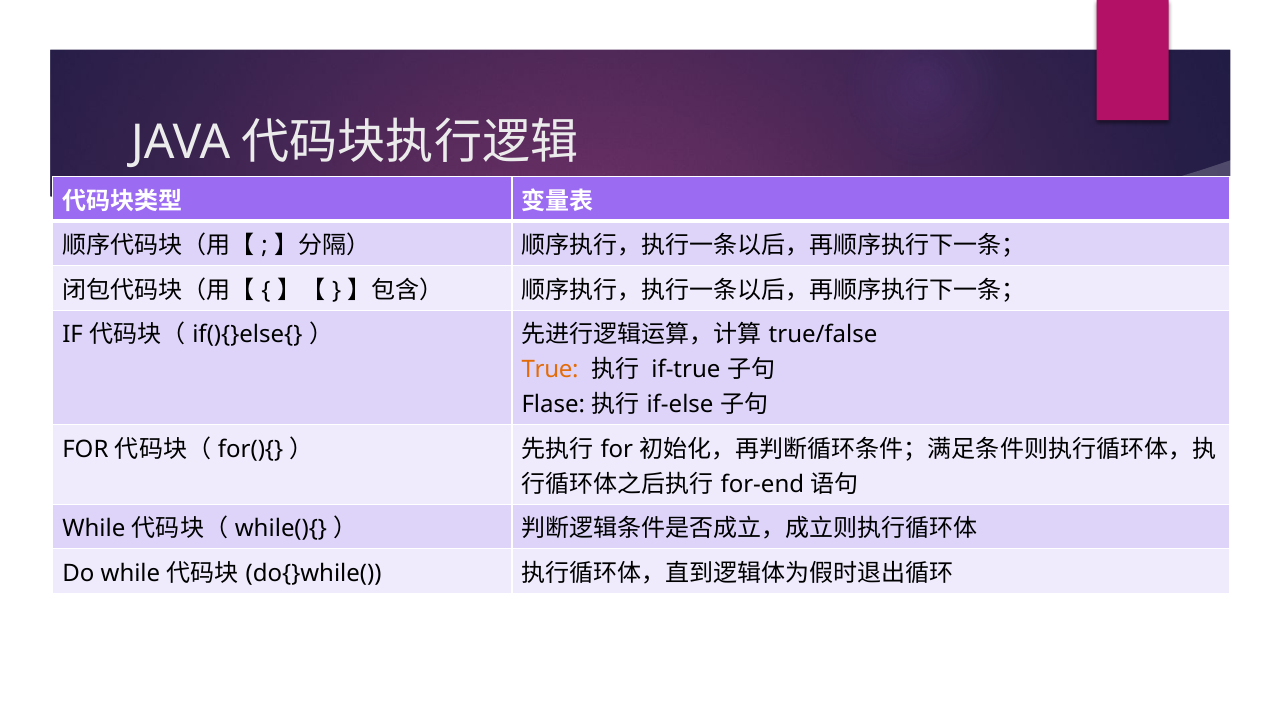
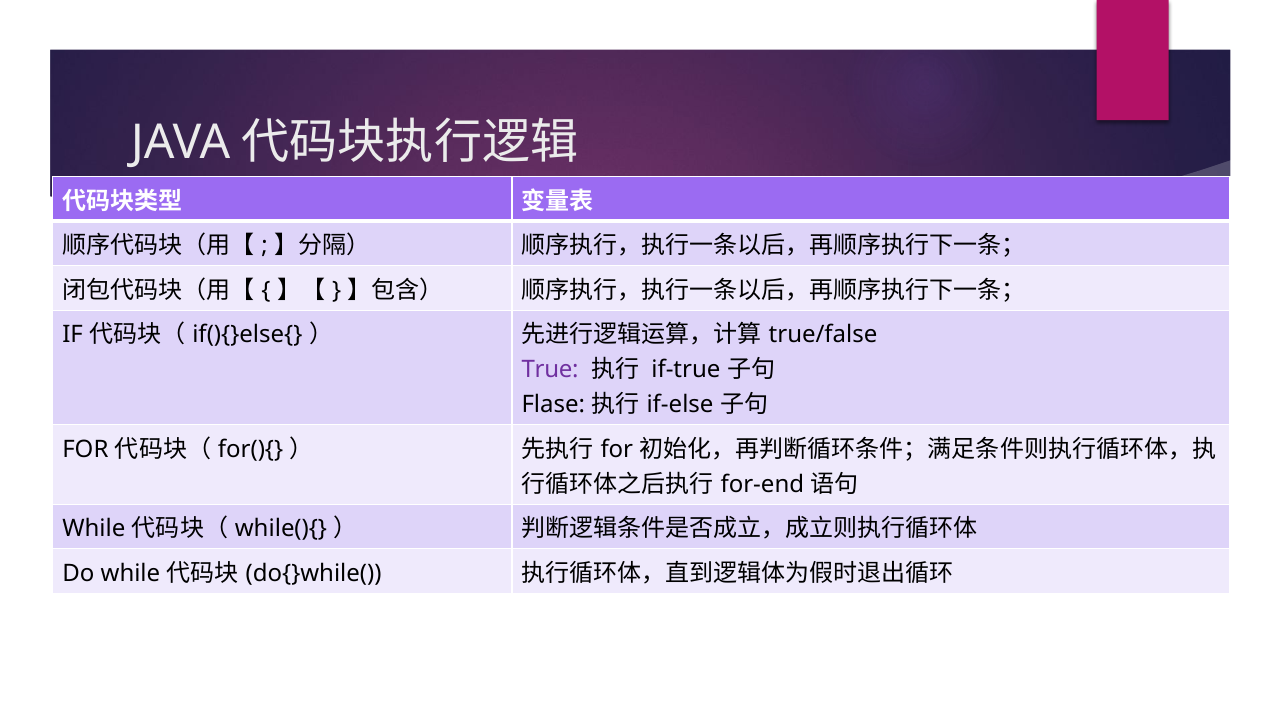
True colour: orange -> purple (550, 370)
